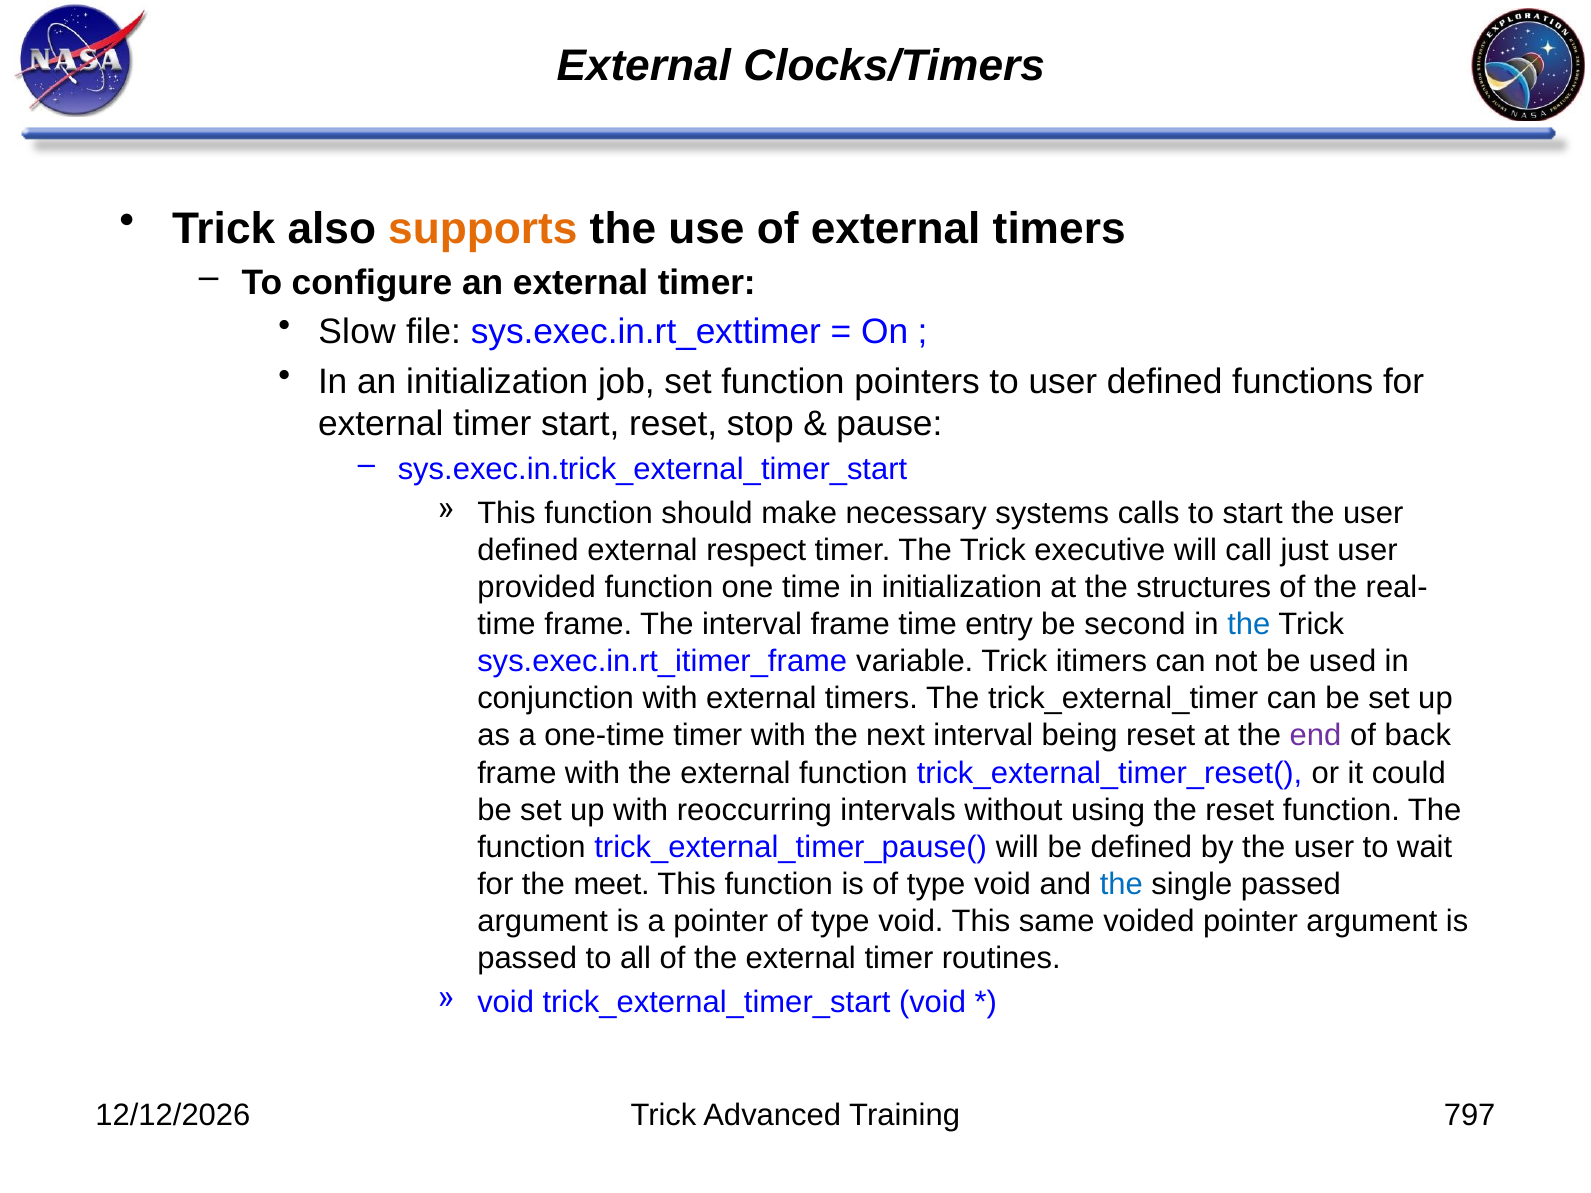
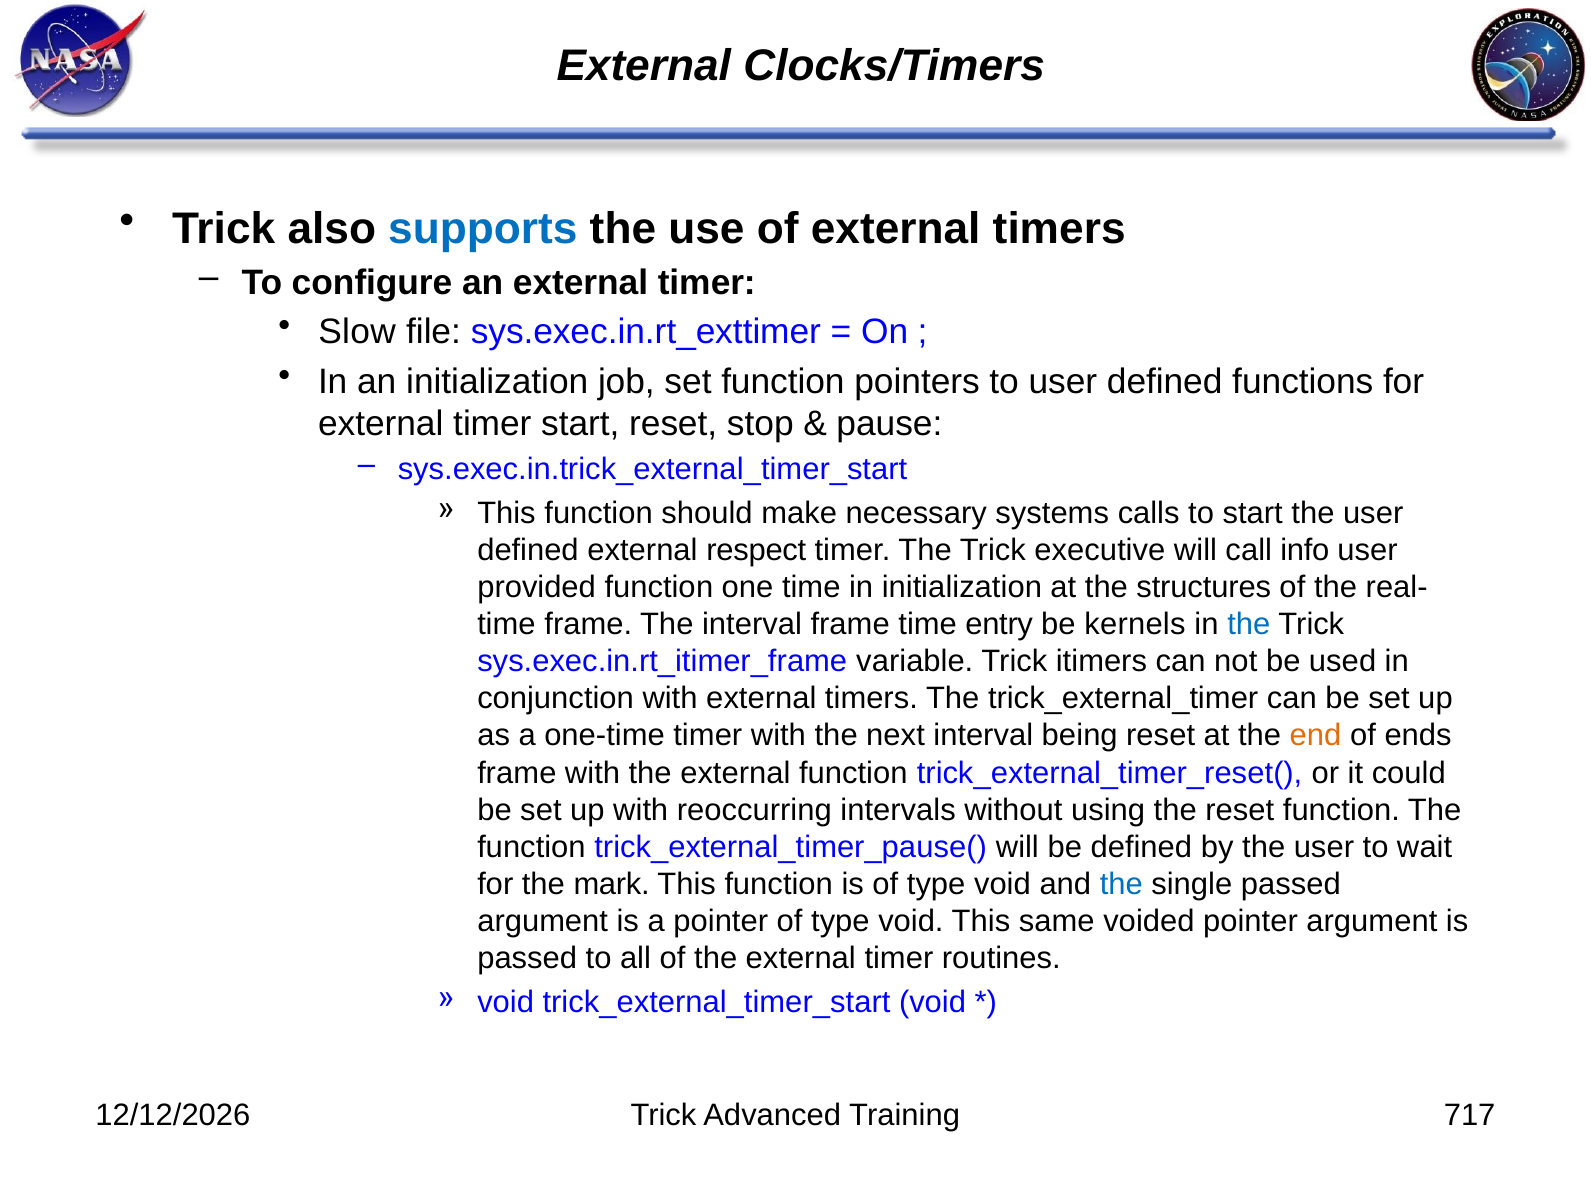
supports colour: orange -> blue (483, 229)
just: just -> info (1305, 550)
second: second -> kernels (1135, 624)
end colour: purple -> orange (1316, 736)
back: back -> ends (1418, 736)
meet: meet -> mark (612, 885)
797: 797 -> 717 (1470, 1115)
